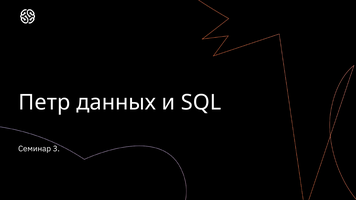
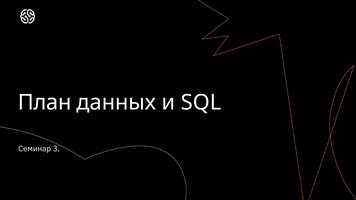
Петр: Петр -> План (45, 103)
